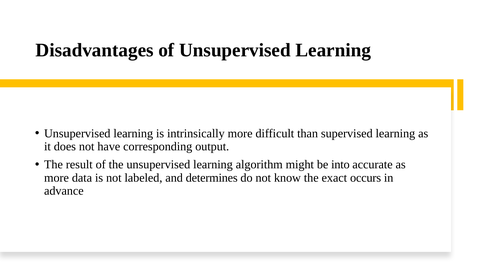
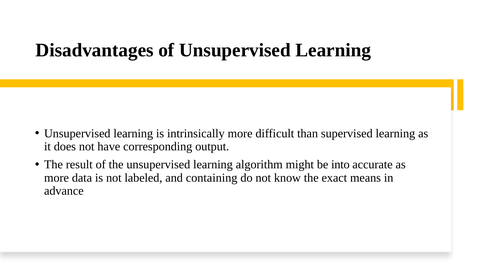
determines: determines -> containing (212, 177)
occurs: occurs -> means (366, 177)
